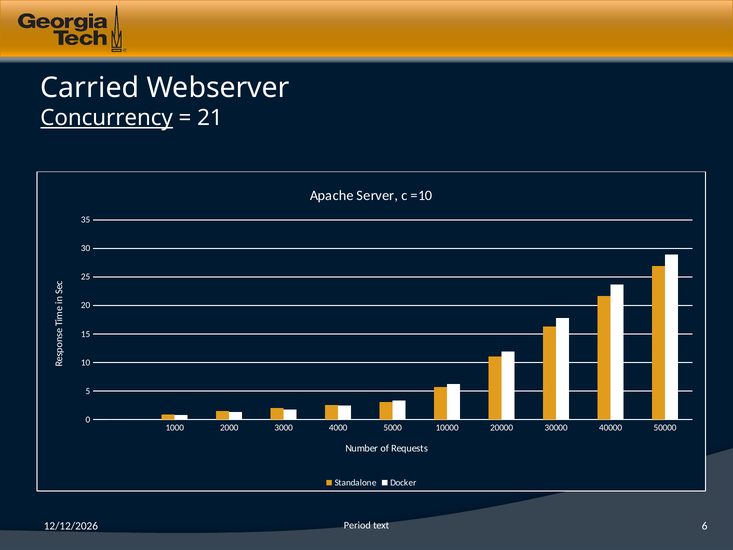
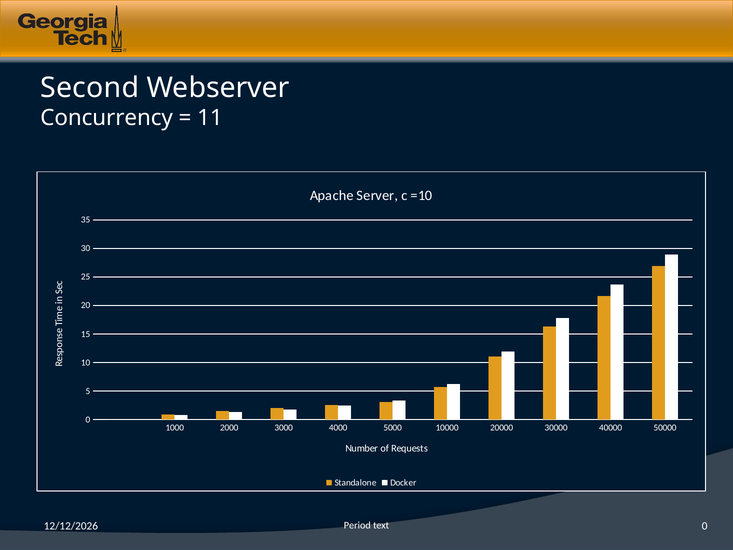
Carried: Carried -> Second (90, 88)
Concurrency underline: present -> none (107, 118)
21: 21 -> 11 (210, 118)
6: 6 -> 0 (705, 526)
